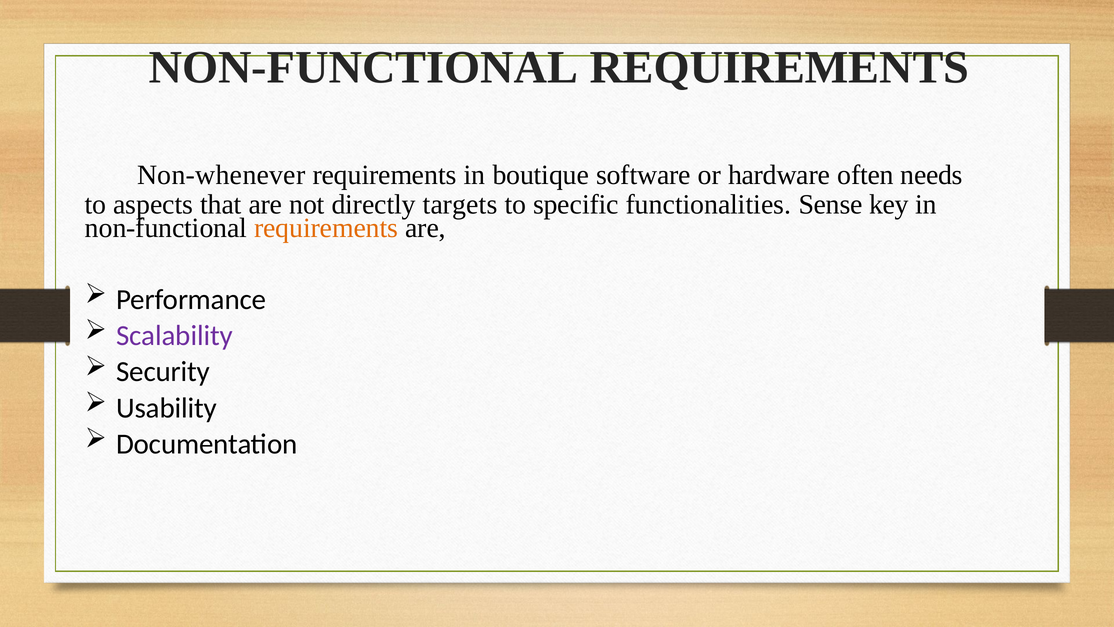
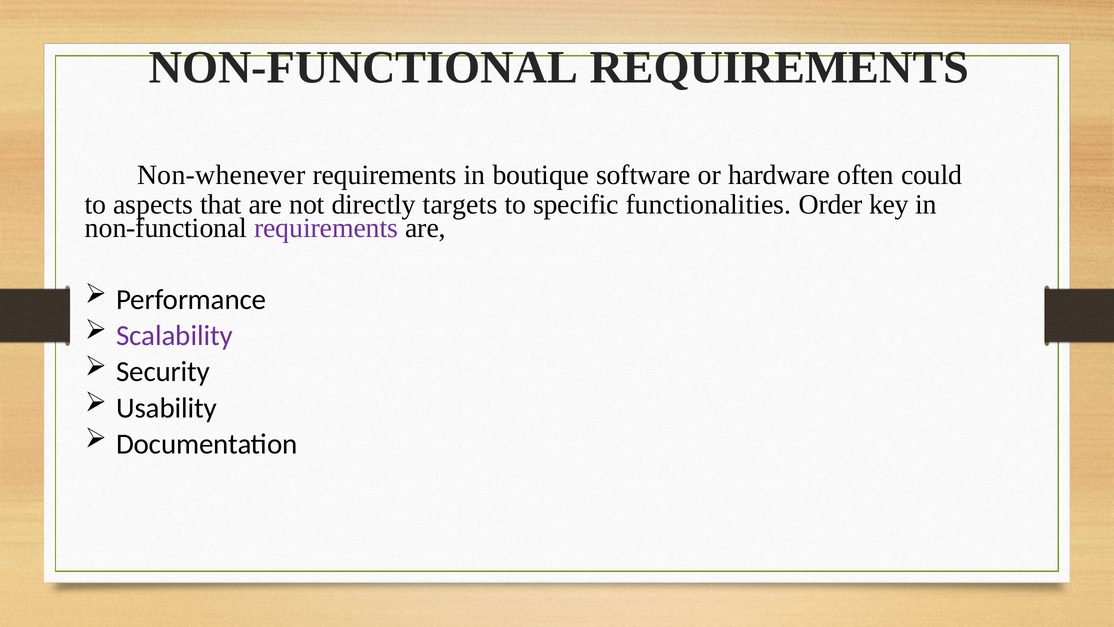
needs: needs -> could (932, 175)
Sense: Sense -> Order (831, 205)
requirements colour: orange -> purple (326, 228)
